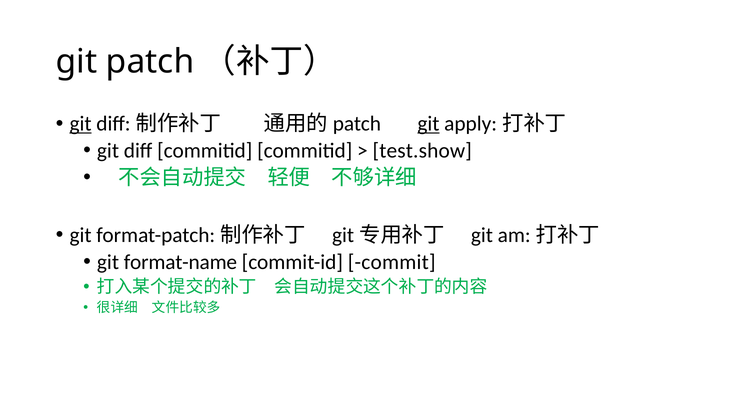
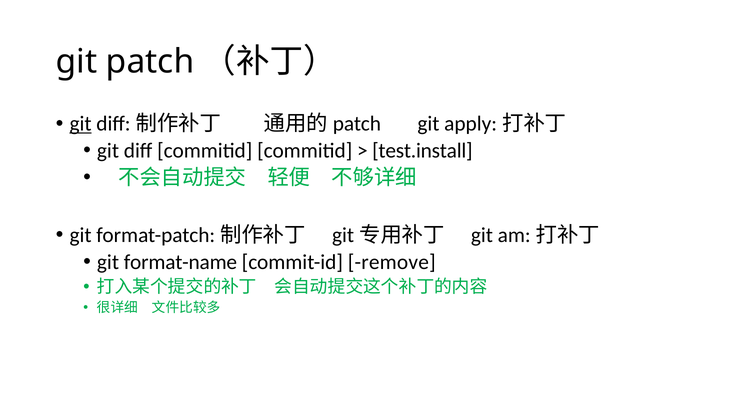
git underline: present -> none (428, 124)
test.show: test.show -> test.install (422, 151)
commit: commit -> remove (392, 262)
